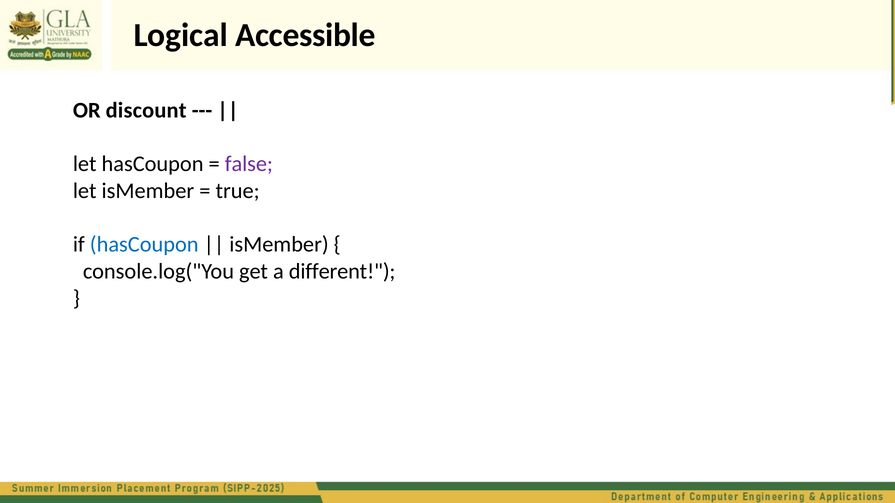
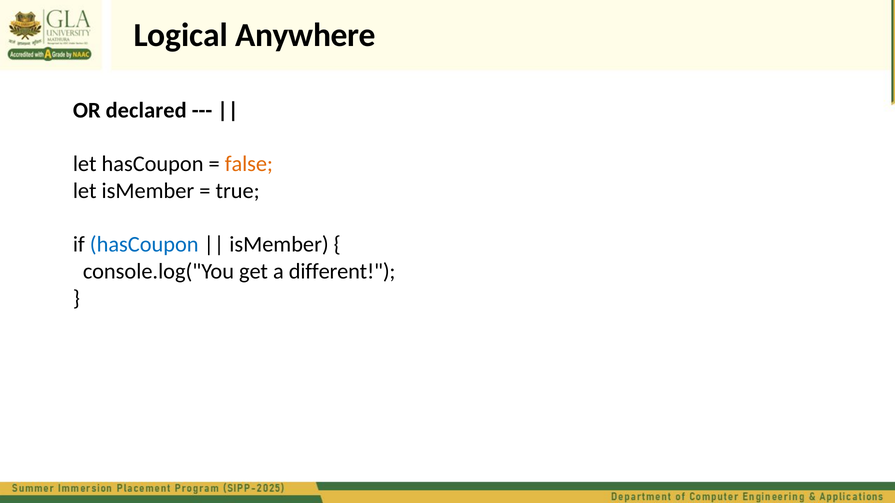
Accessible: Accessible -> Anywhere (305, 35)
discount: discount -> declared (146, 111)
false colour: purple -> orange (249, 164)
